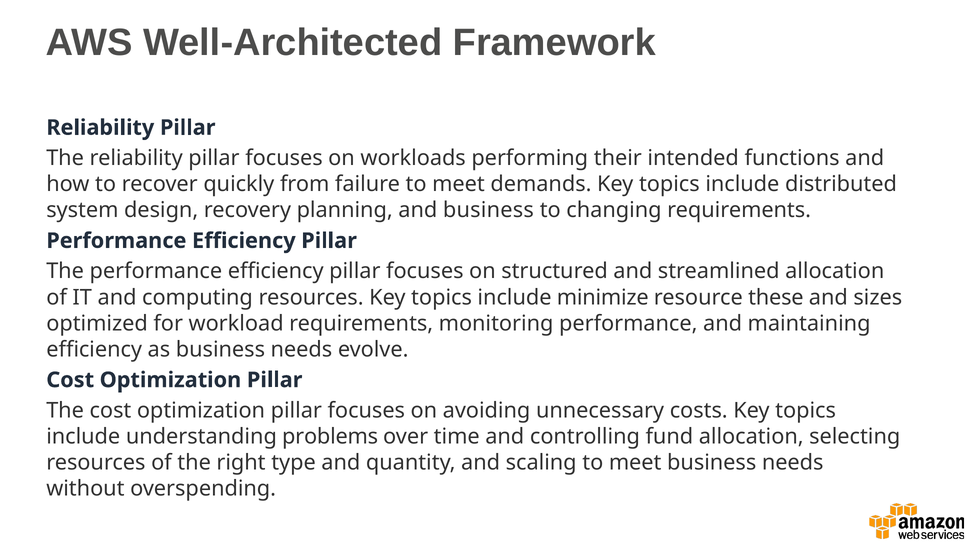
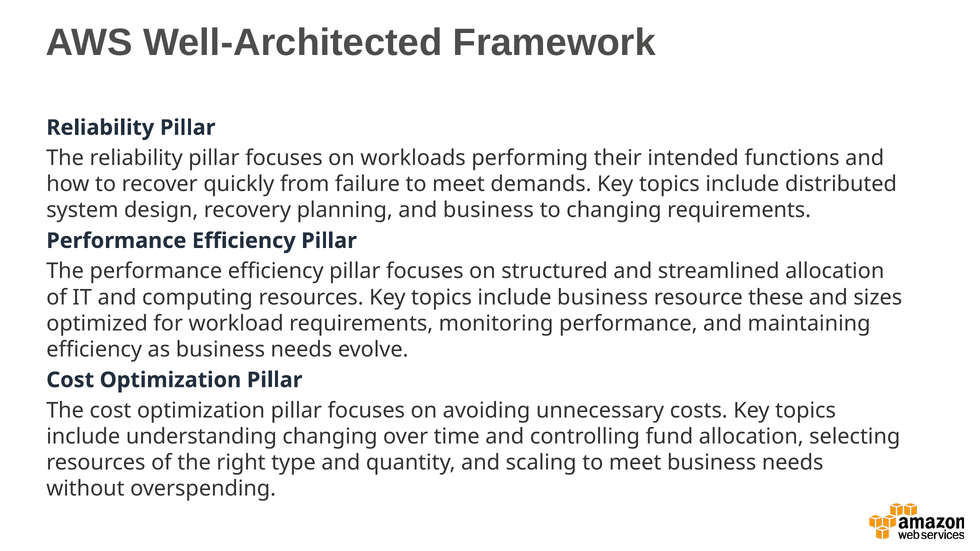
include minimize: minimize -> business (603, 297)
understanding problems: problems -> changing (330, 437)
